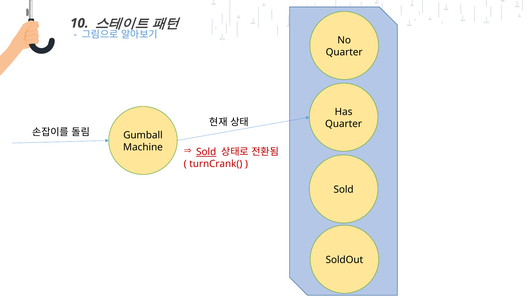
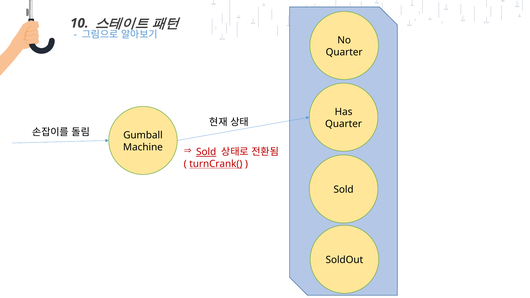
turnCrank( underline: none -> present (216, 164)
